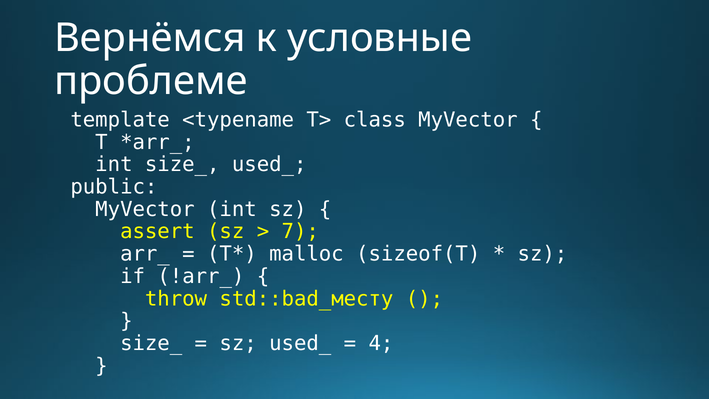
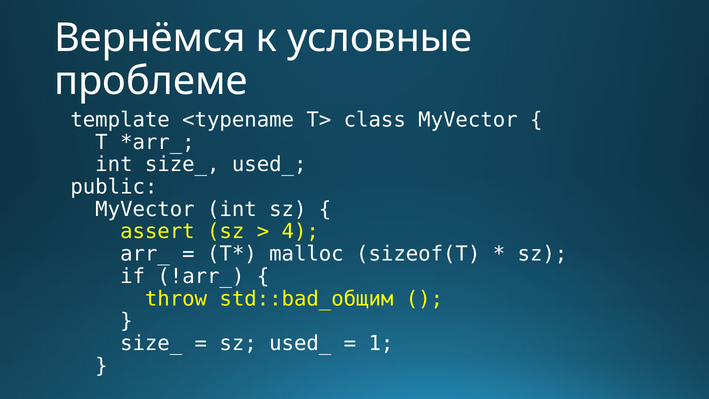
7: 7 -> 4 (300, 232)
std::bad_месту: std::bad_месту -> std::bad_общим (306, 299)
4: 4 -> 1 (381, 343)
